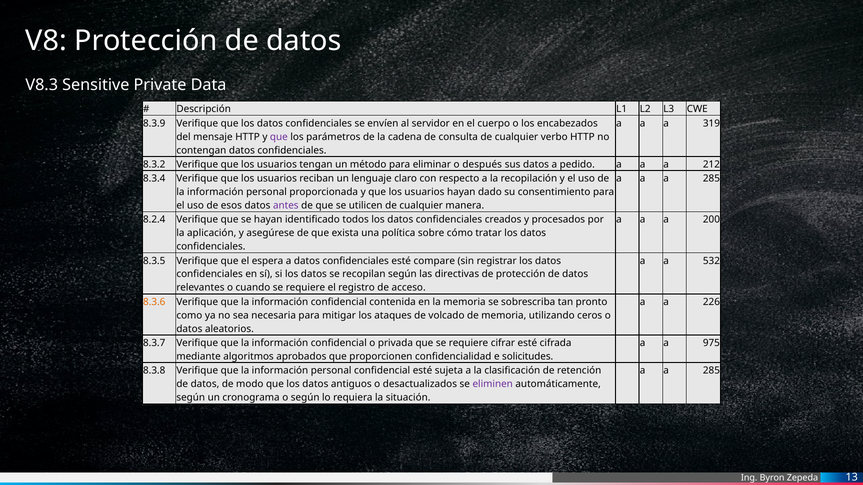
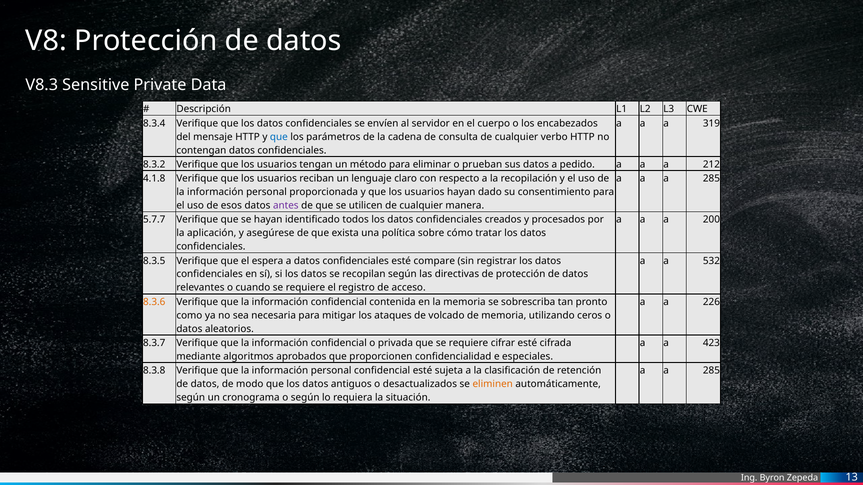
8.3.9: 8.3.9 -> 8.3.4 (154, 123)
que colour: purple -> blue (279, 137)
después: después -> prueban (482, 165)
8.3.4: 8.3.4 -> 4.1.8 (154, 179)
8.2.4: 8.2.4 -> 5.7.7 (154, 220)
975: 975 -> 423 (711, 343)
solicitudes: solicitudes -> especiales (528, 357)
eliminen colour: purple -> orange (493, 384)
